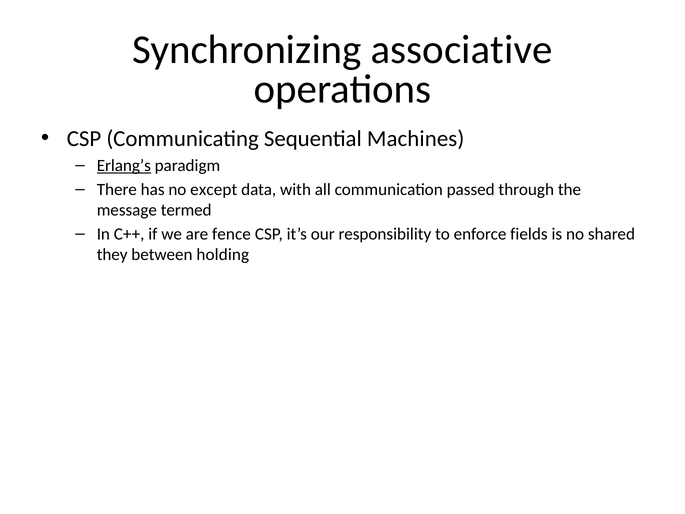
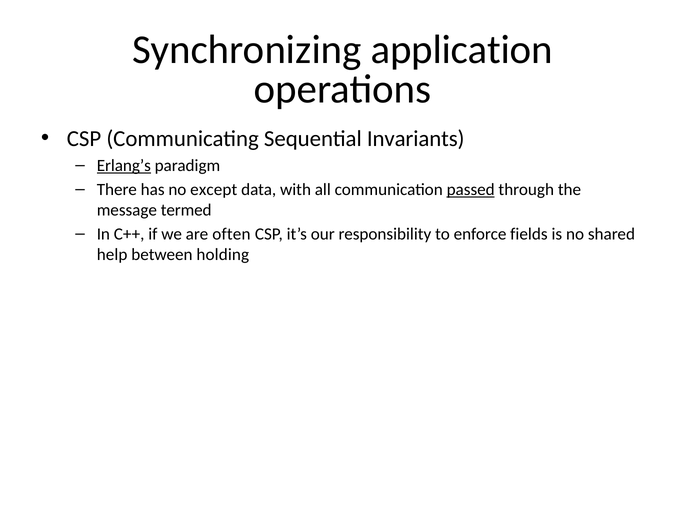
associative: associative -> application (462, 50)
Machines: Machines -> Invariants (416, 139)
passed underline: none -> present (471, 190)
fence: fence -> often (231, 234)
they: they -> help (112, 255)
